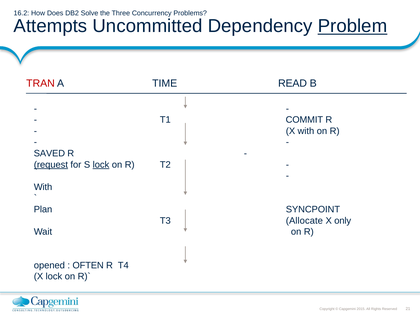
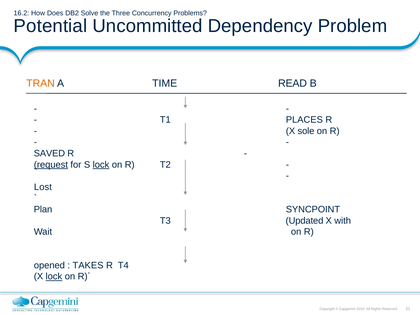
Attempts: Attempts -> Potential (50, 26)
Problem underline: present -> none (352, 26)
TRAN colour: red -> orange (40, 83)
COMMIT: COMMIT -> PLACES (304, 120)
X with: with -> sole (306, 131)
With: With -> Lost (43, 187)
Allocate: Allocate -> Updated (305, 221)
only: only -> with (343, 221)
OFTEN: OFTEN -> TAKES (88, 265)
lock underline: none -> present (54, 277)
